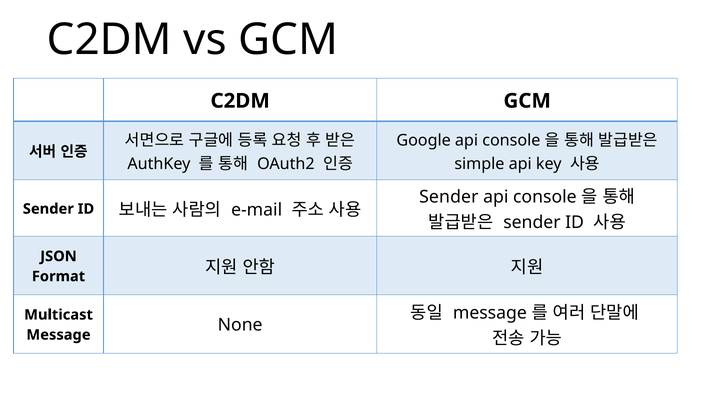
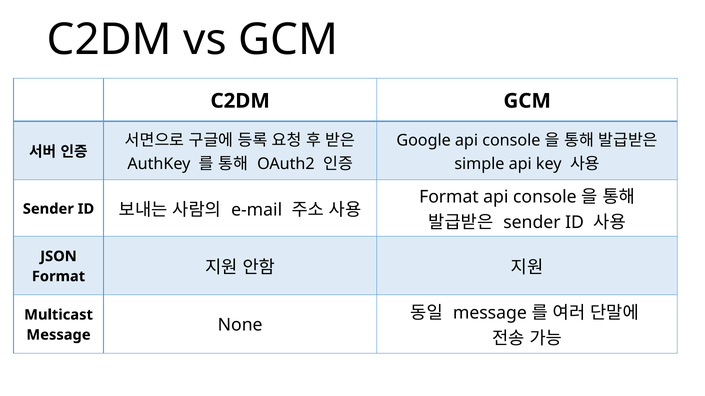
Sender: Sender -> Format (449, 197)
